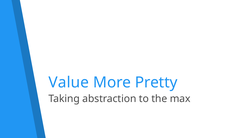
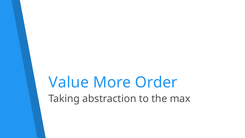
Pretty: Pretty -> Order (156, 82)
